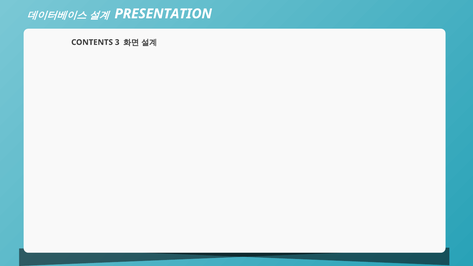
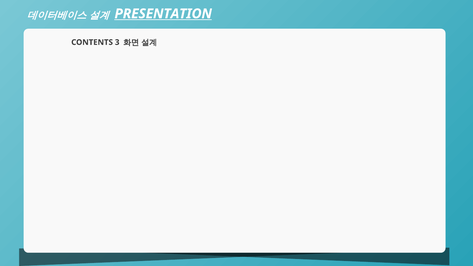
PRESENTATION underline: none -> present (163, 14)
